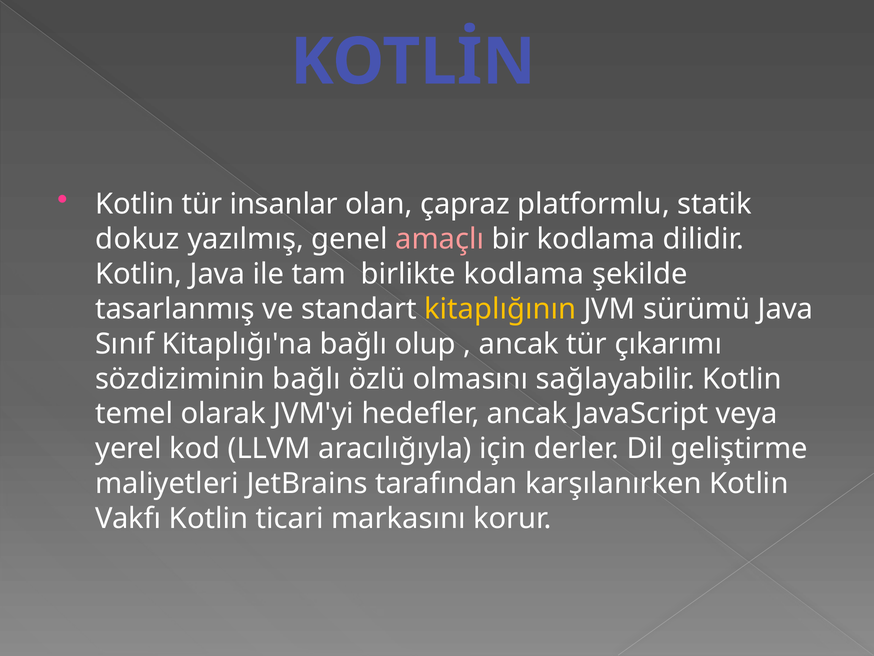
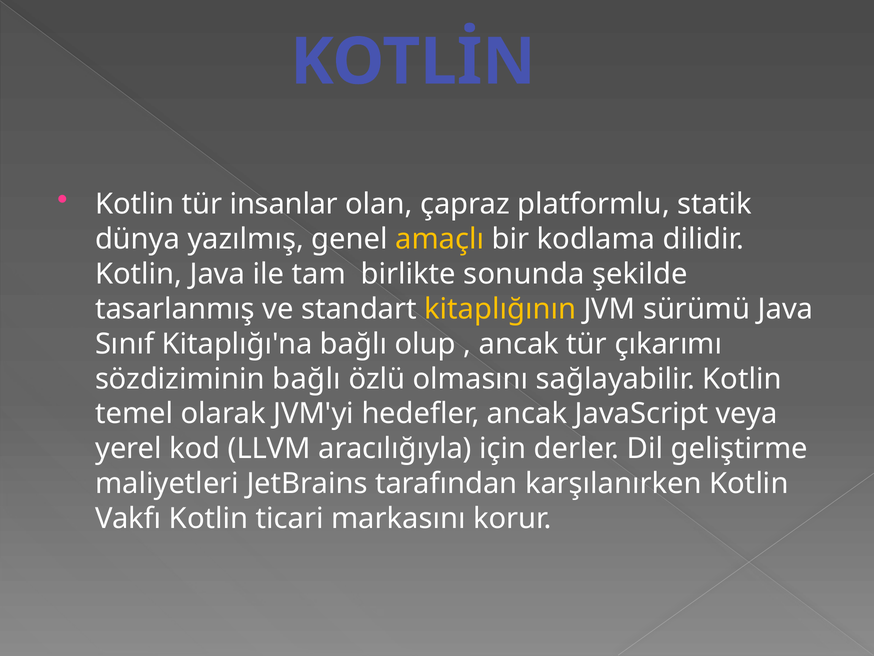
dokuz: dokuz -> dünya (138, 239)
amaçlı colour: pink -> yellow (440, 239)
birlikte kodlama: kodlama -> sonunda (524, 274)
